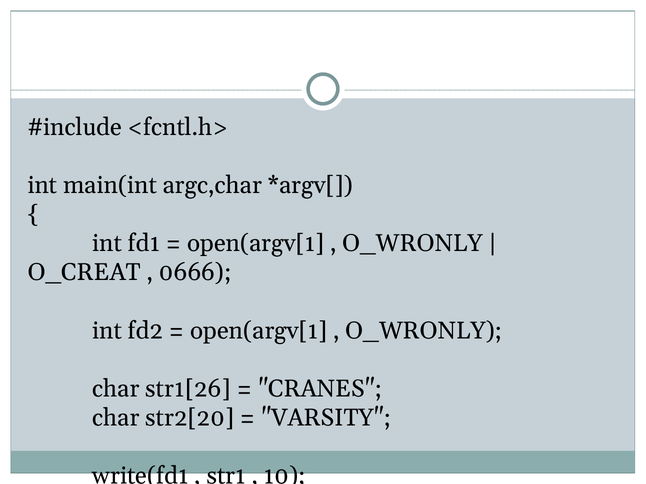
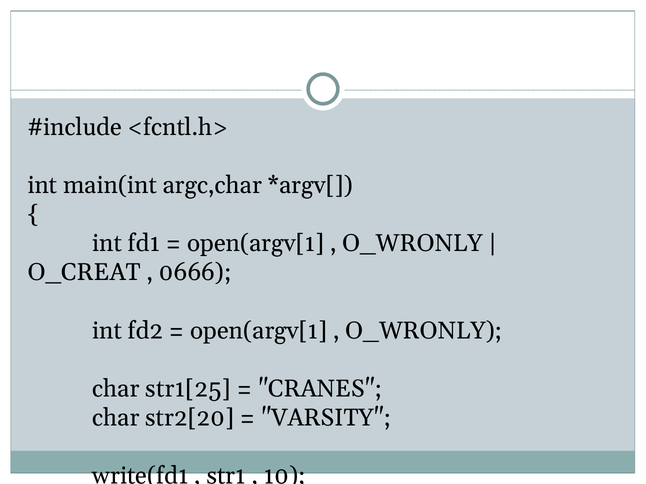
str1[26: str1[26 -> str1[25 (188, 389)
